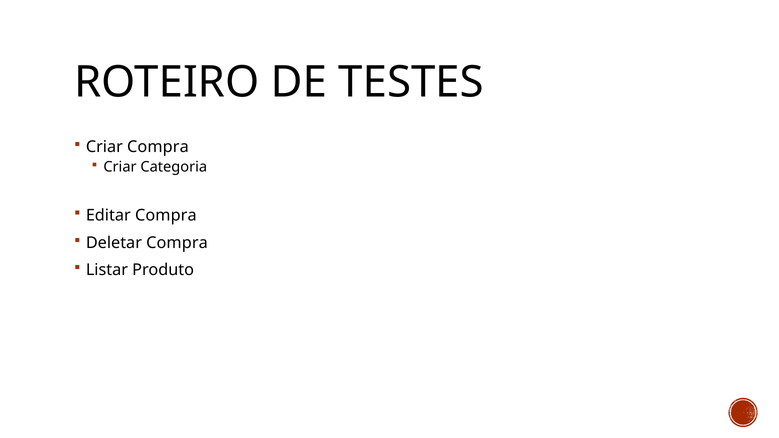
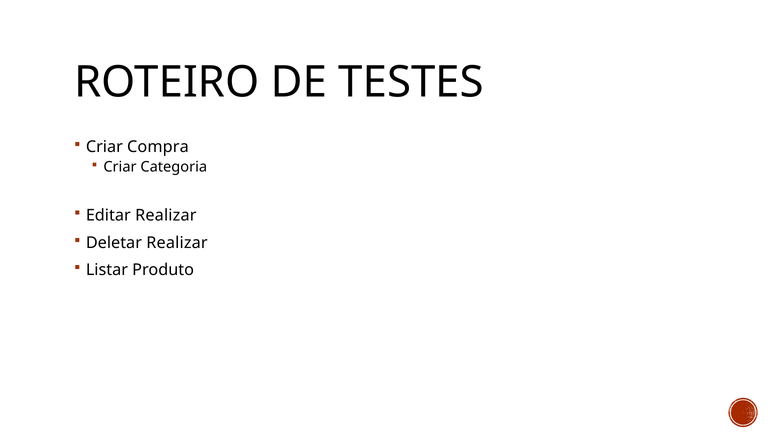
Editar Compra: Compra -> Realizar (166, 216)
Deletar Compra: Compra -> Realizar (177, 243)
